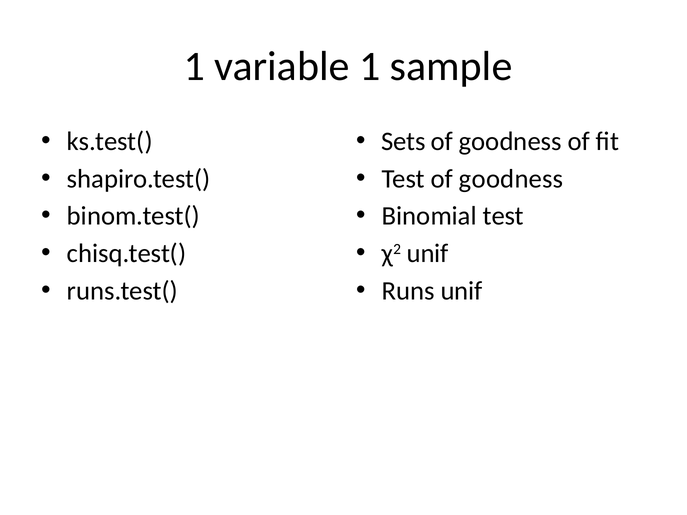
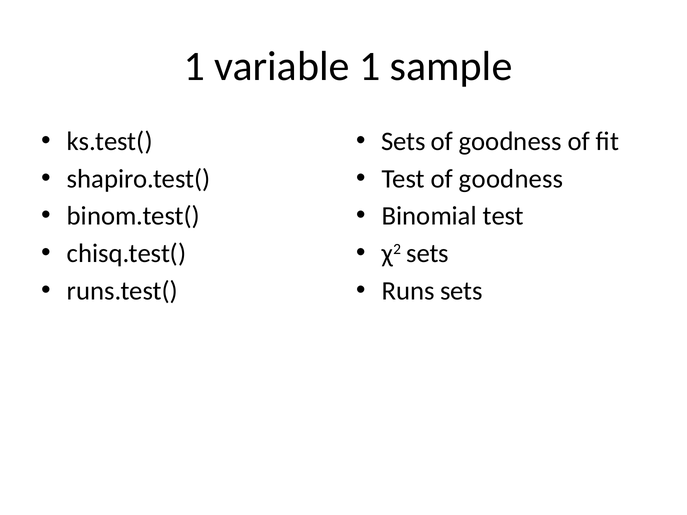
χ2 unif: unif -> sets (428, 254)
Runs unif: unif -> sets (461, 291)
